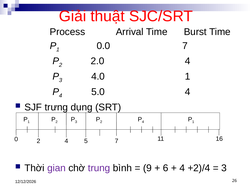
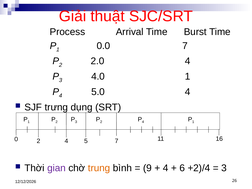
trung colour: purple -> orange (99, 168)
6: 6 -> 4 (166, 168)
4: 4 -> 6 (182, 168)
